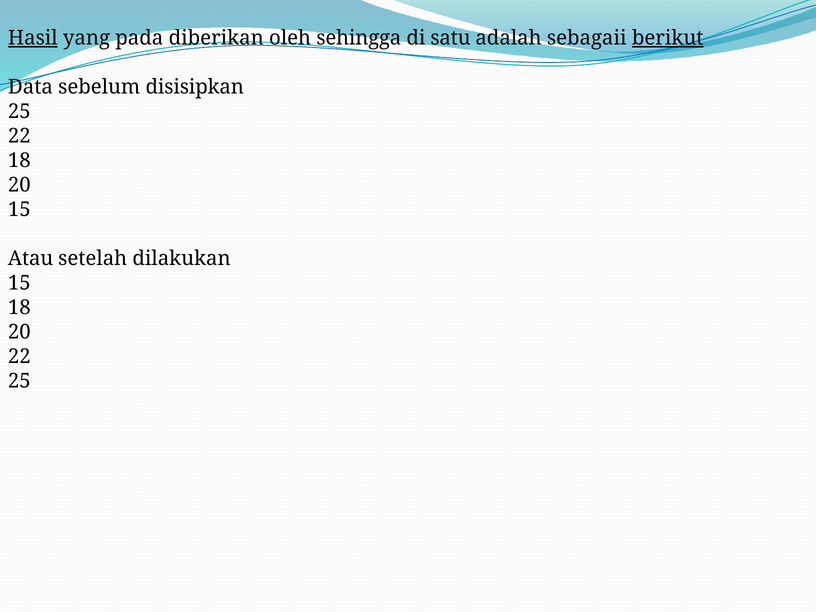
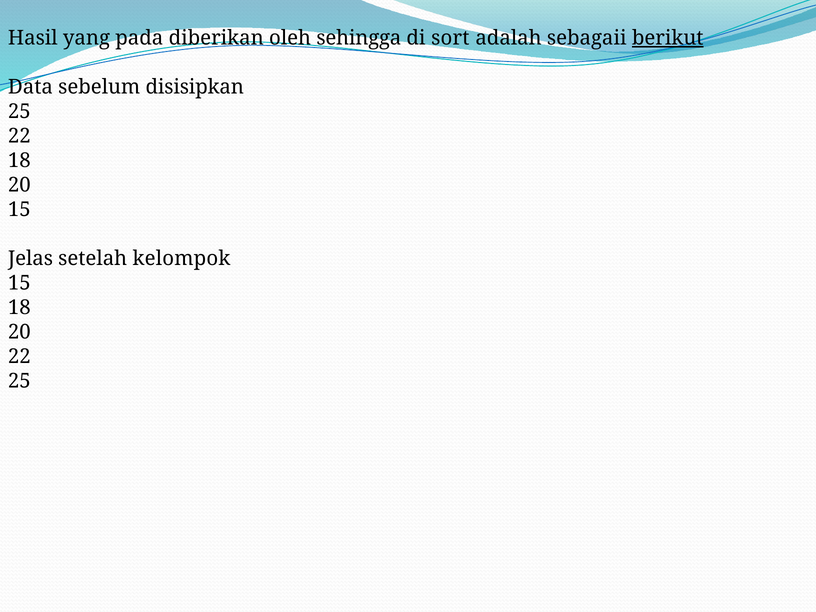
Hasil underline: present -> none (33, 38)
satu: satu -> sort (450, 38)
Atau: Atau -> Jelas (30, 258)
dilakukan: dilakukan -> kelompok (181, 258)
